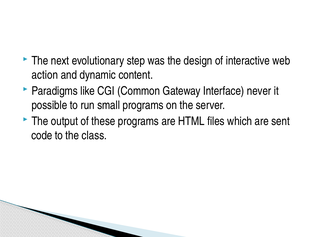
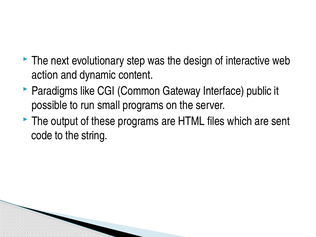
never: never -> public (259, 91)
class: class -> string (94, 135)
